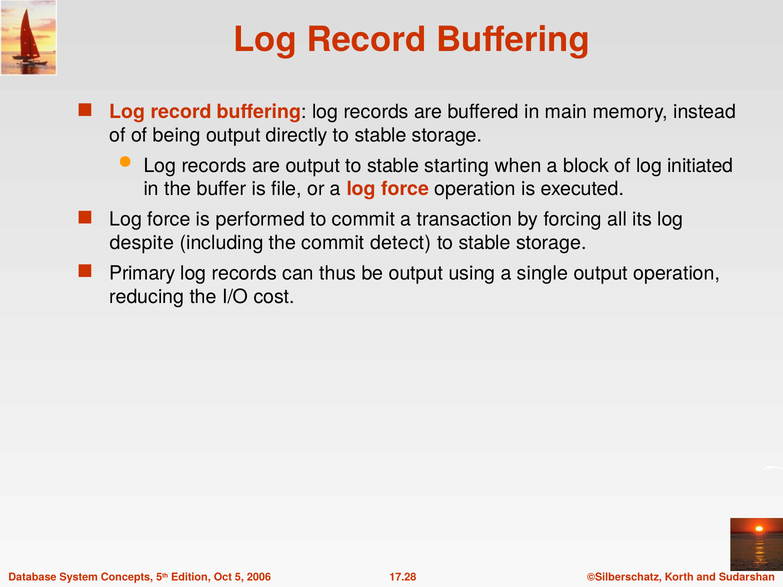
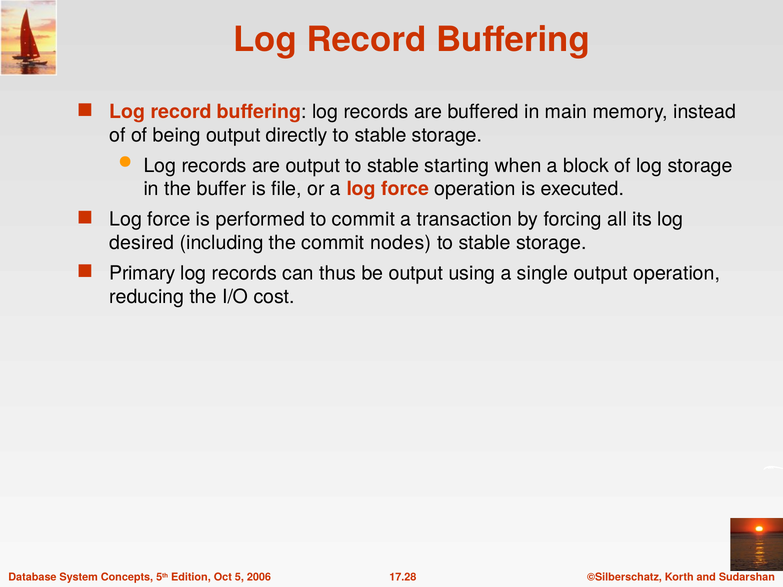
log initiated: initiated -> storage (700, 166)
despite: despite -> desired (142, 243)
detect: detect -> nodes (401, 243)
